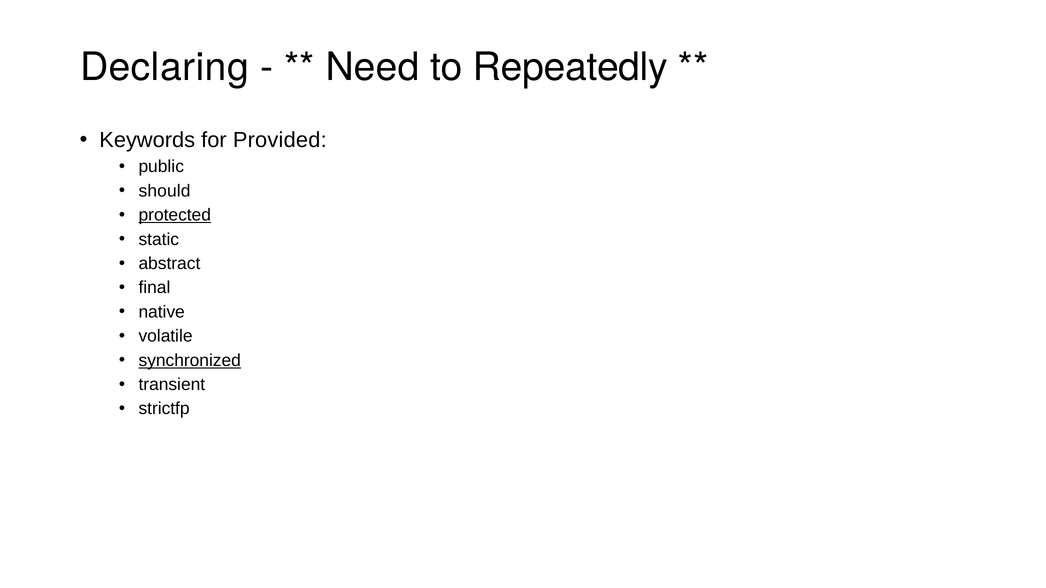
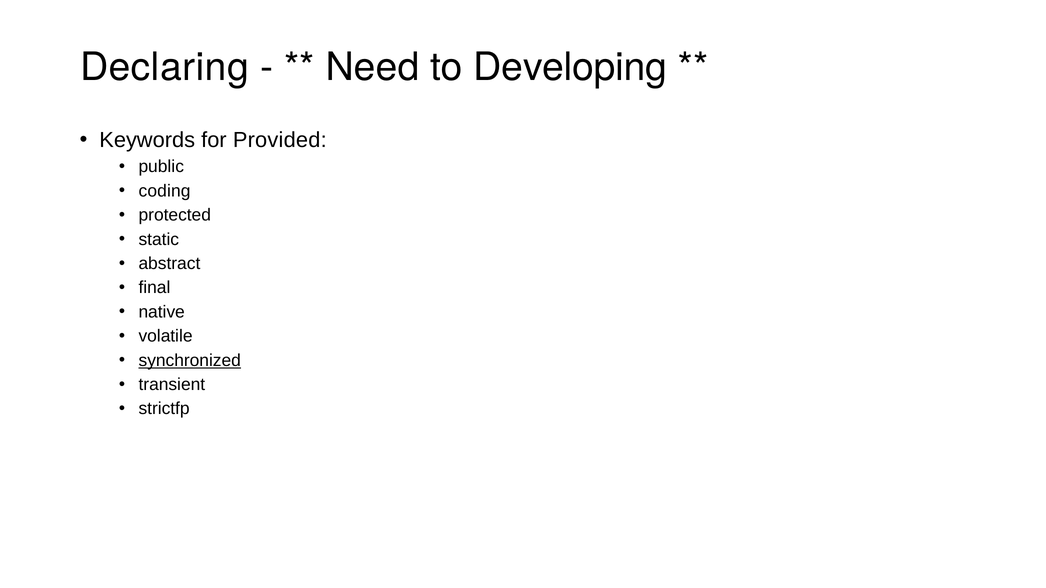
Repeatedly: Repeatedly -> Developing (570, 67)
should: should -> coding (165, 191)
protected underline: present -> none (175, 215)
